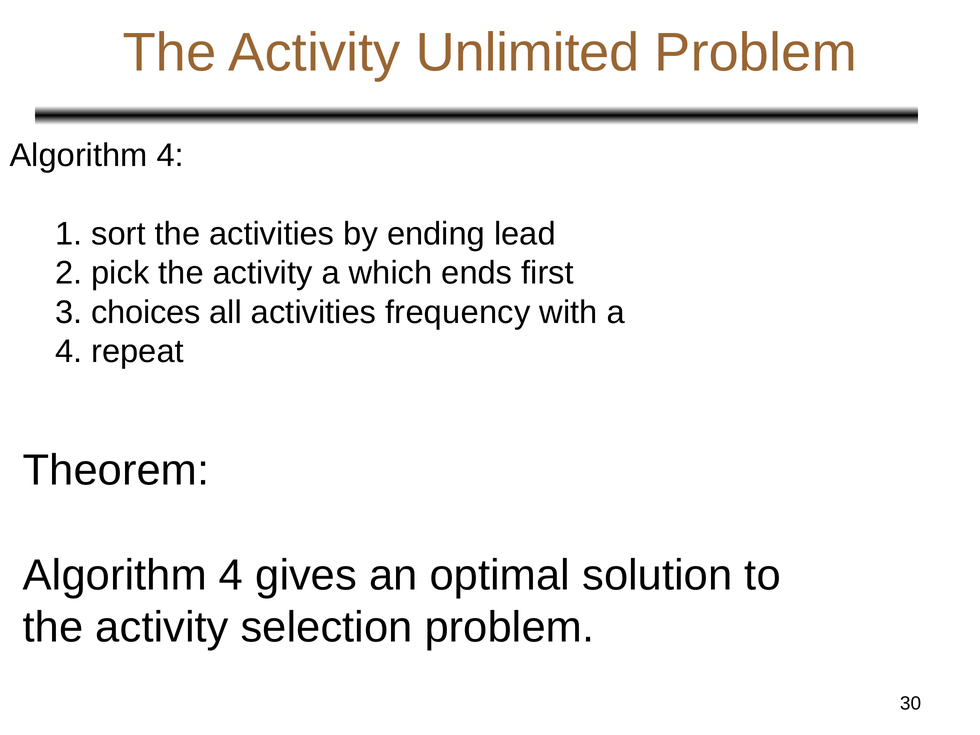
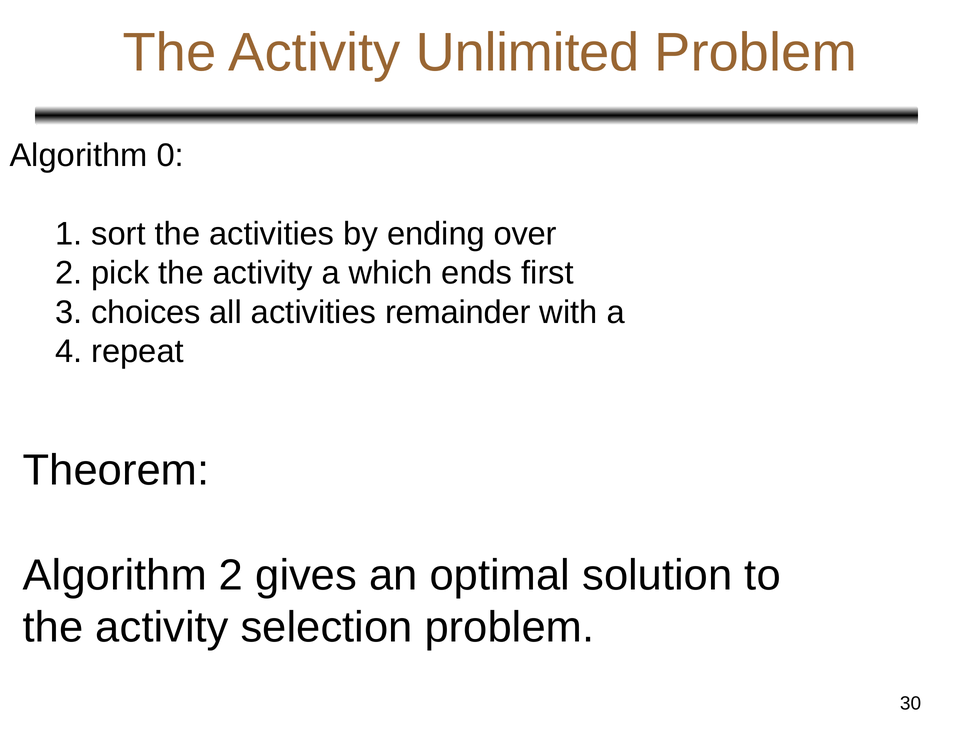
4: 4 -> 0 (170, 156)
lead: lead -> over (525, 234)
frequency: frequency -> remainder (458, 312)
4: 4 -> 2 (231, 575)
